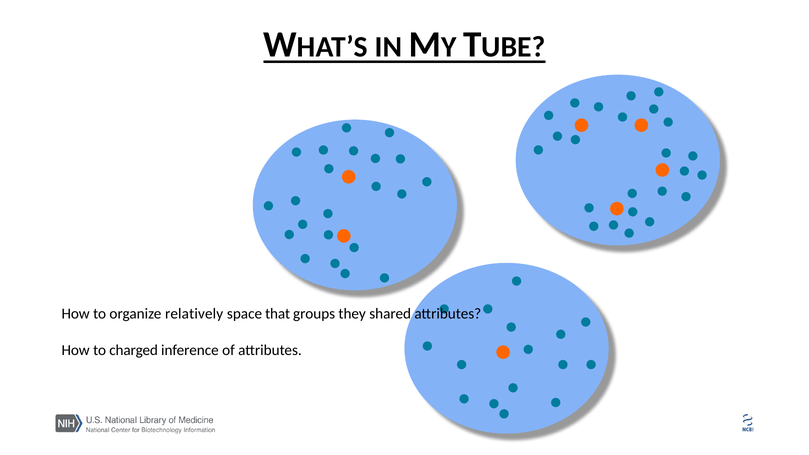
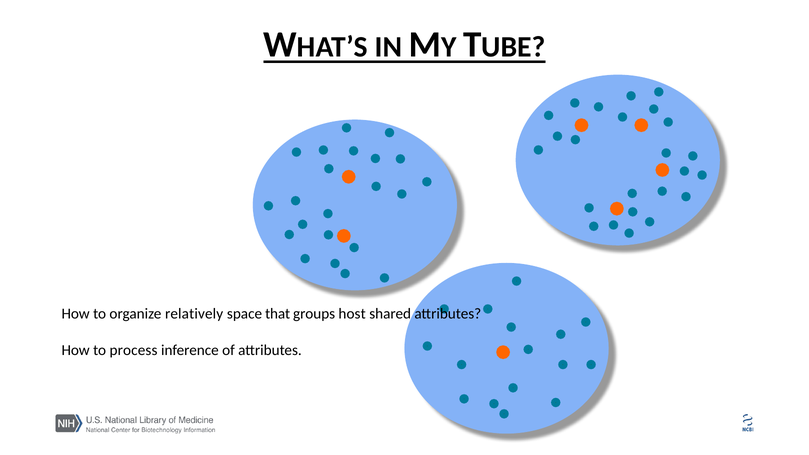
they: they -> host (352, 314)
charged: charged -> process (133, 350)
